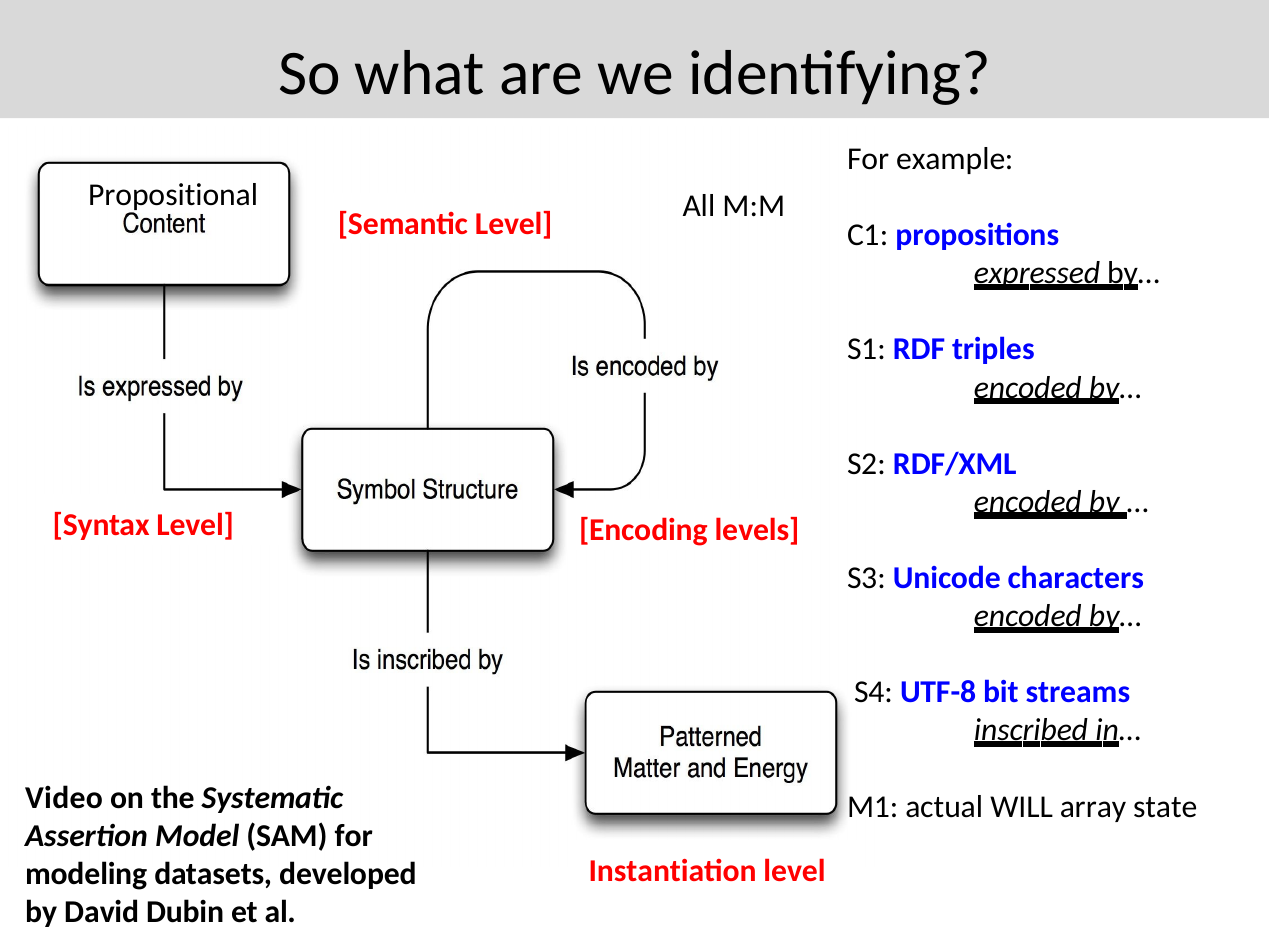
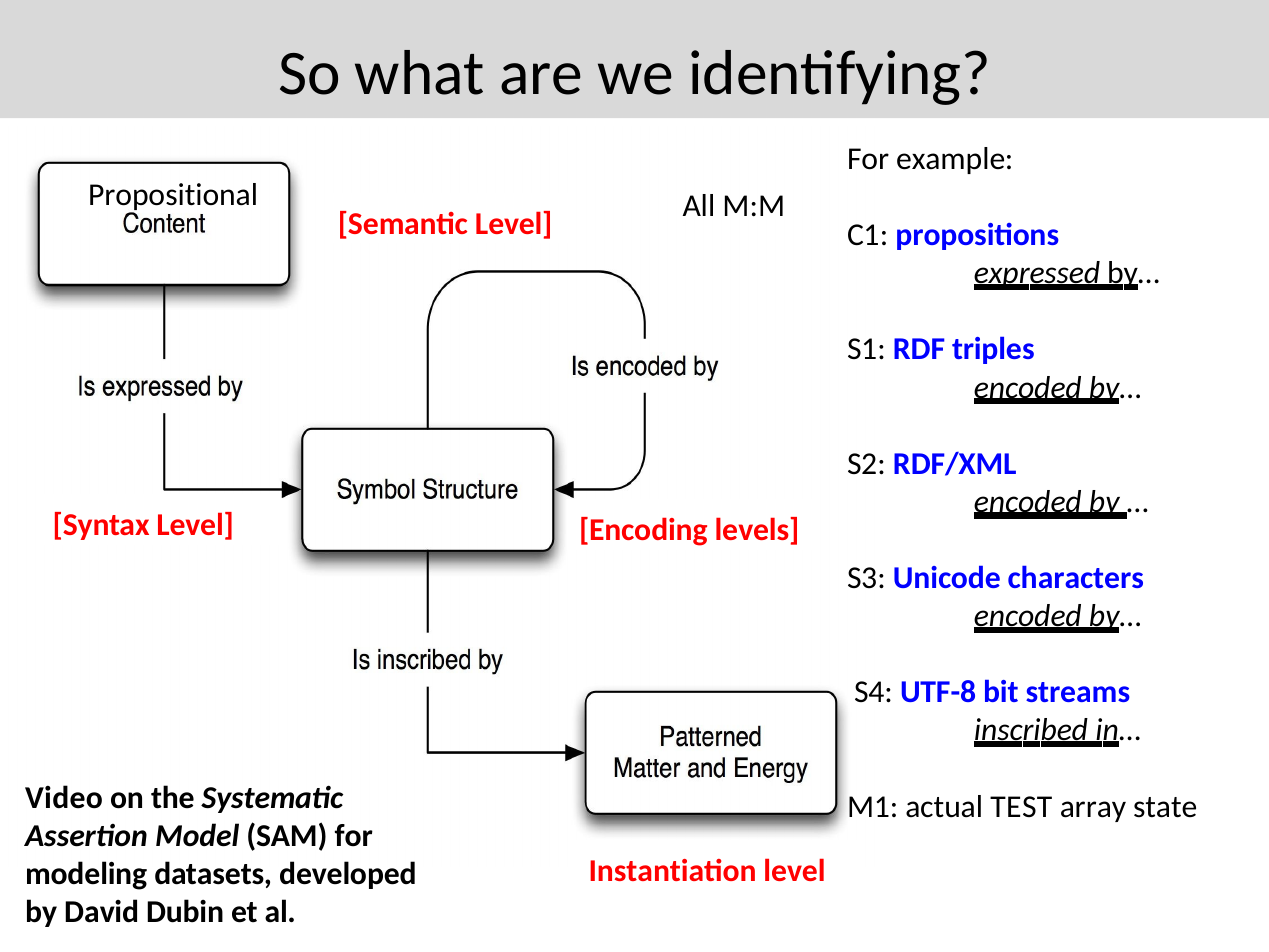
WILL: WILL -> TEST (1021, 806)
